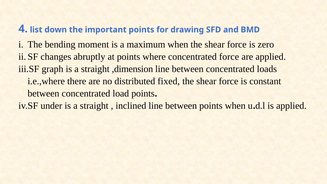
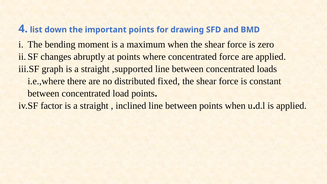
,dimension: ,dimension -> ,supported (132, 69)
under: under -> factor (51, 106)
